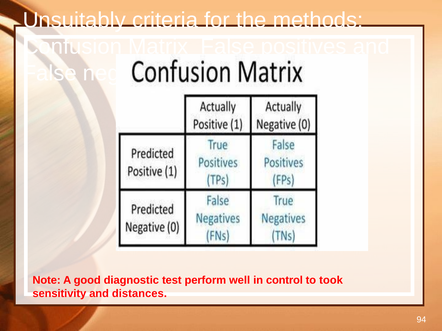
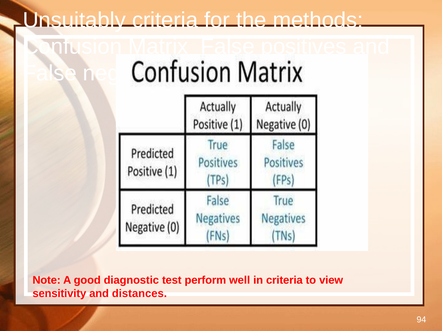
in control: control -> criteria (284, 281)
took: took -> view (331, 281)
